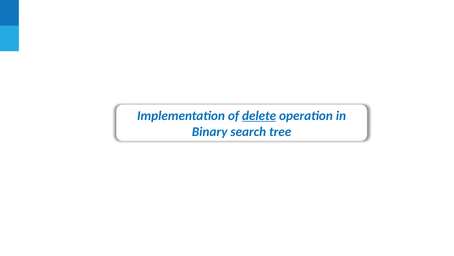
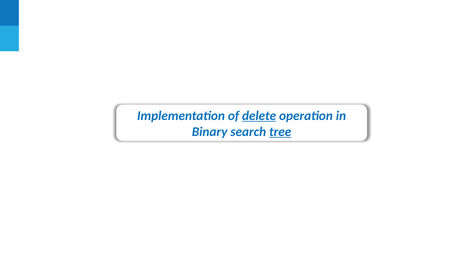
tree underline: none -> present (280, 131)
